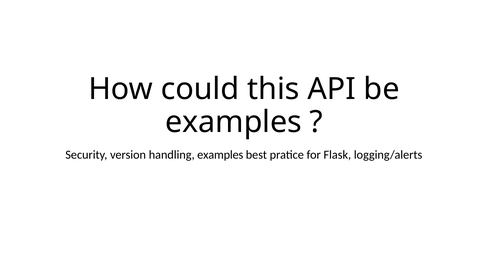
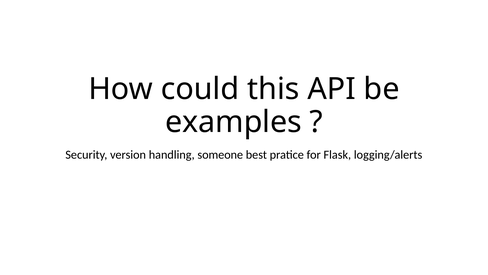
handling examples: examples -> someone (220, 154)
